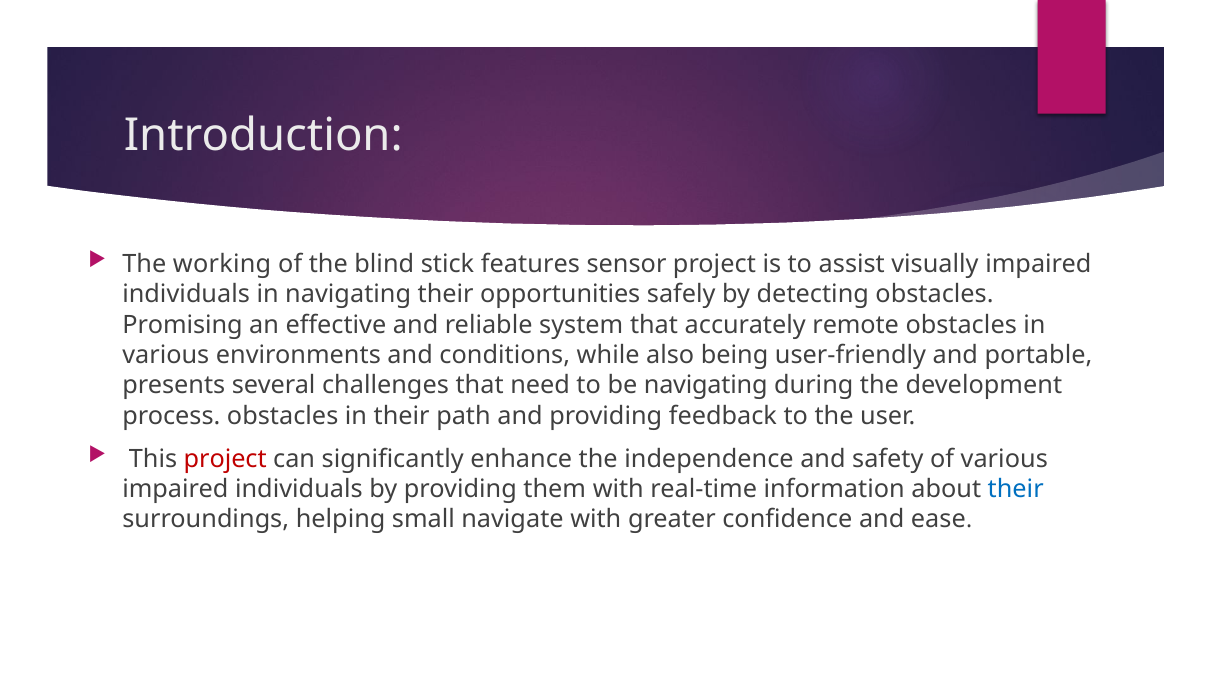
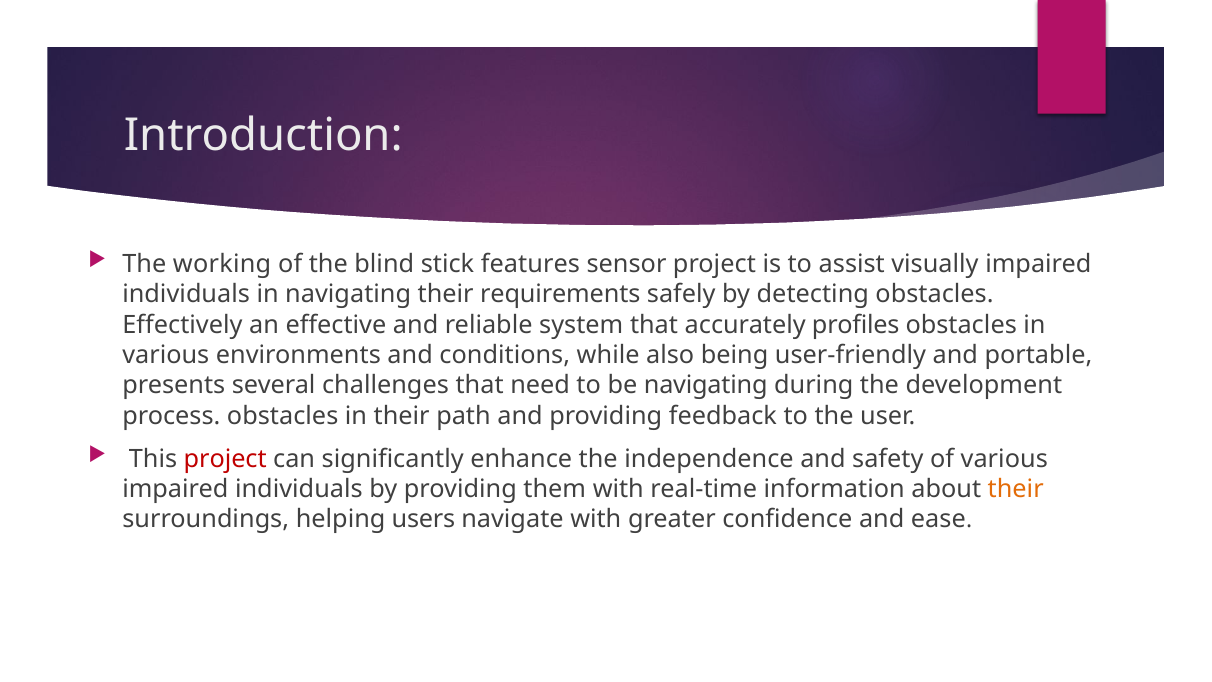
opportunities: opportunities -> requirements (560, 294)
Promising: Promising -> Effectively (182, 325)
remote: remote -> profiles (856, 325)
their colour: blue -> orange (1016, 489)
small: small -> users (423, 519)
